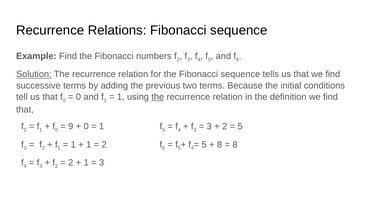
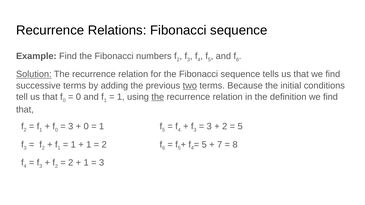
two underline: none -> present (190, 86)
9: 9 -> 3 (71, 127)
8: 8 -> 7 (220, 145)
